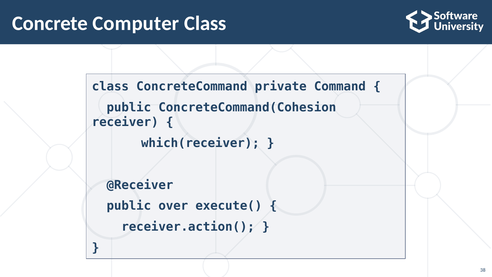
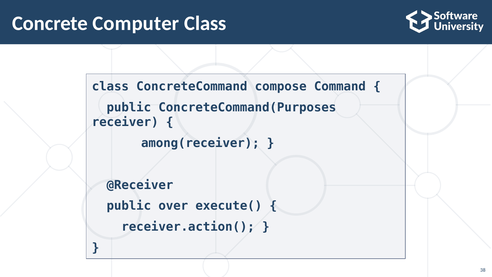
private: private -> compose (281, 86)
ConcreteCommand(Cohesion: ConcreteCommand(Cohesion -> ConcreteCommand(Purposes (247, 107)
which(receiver: which(receiver -> among(receiver (200, 143)
